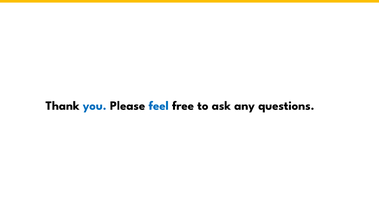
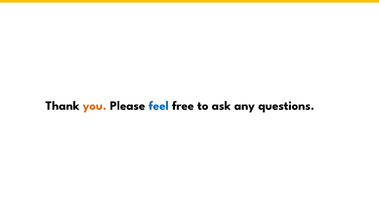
you colour: blue -> orange (95, 106)
